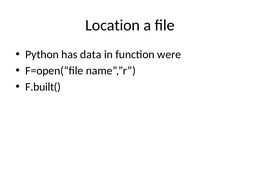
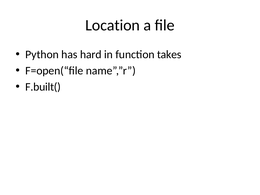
data: data -> hard (91, 55)
were: were -> takes (169, 55)
